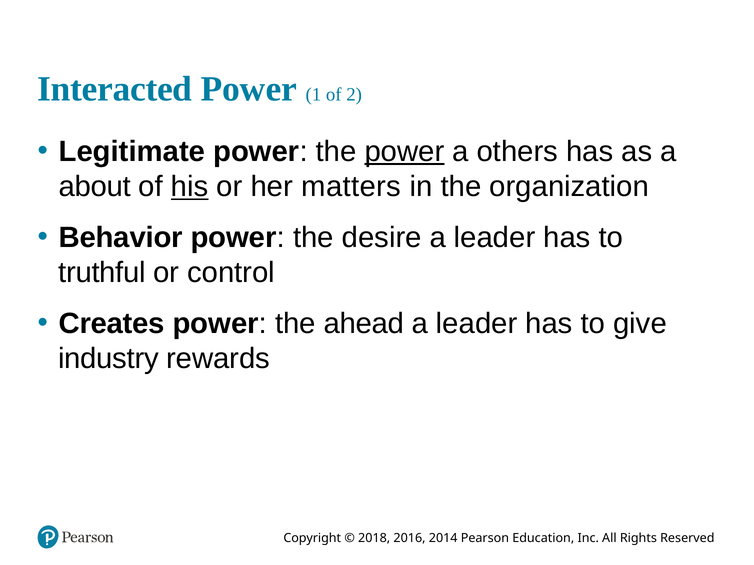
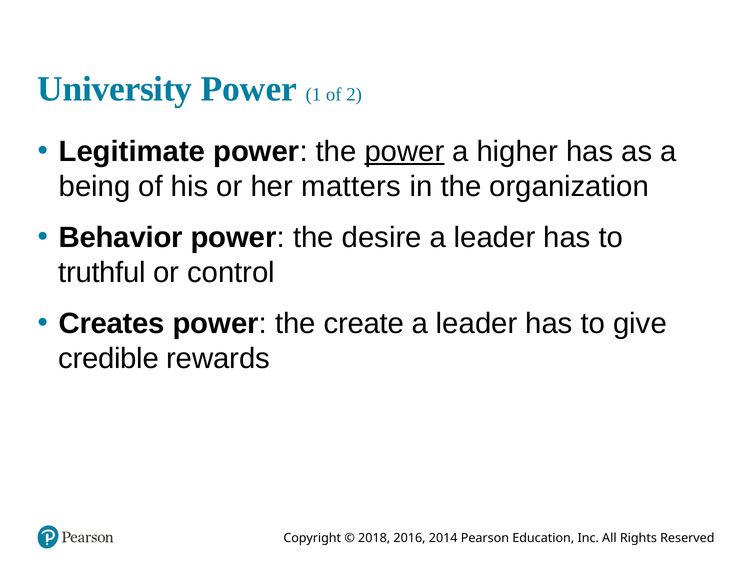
Interacted: Interacted -> University (115, 89)
others: others -> higher (517, 152)
about: about -> being (95, 187)
his underline: present -> none (190, 187)
ahead: ahead -> create (364, 324)
industry: industry -> credible (109, 359)
